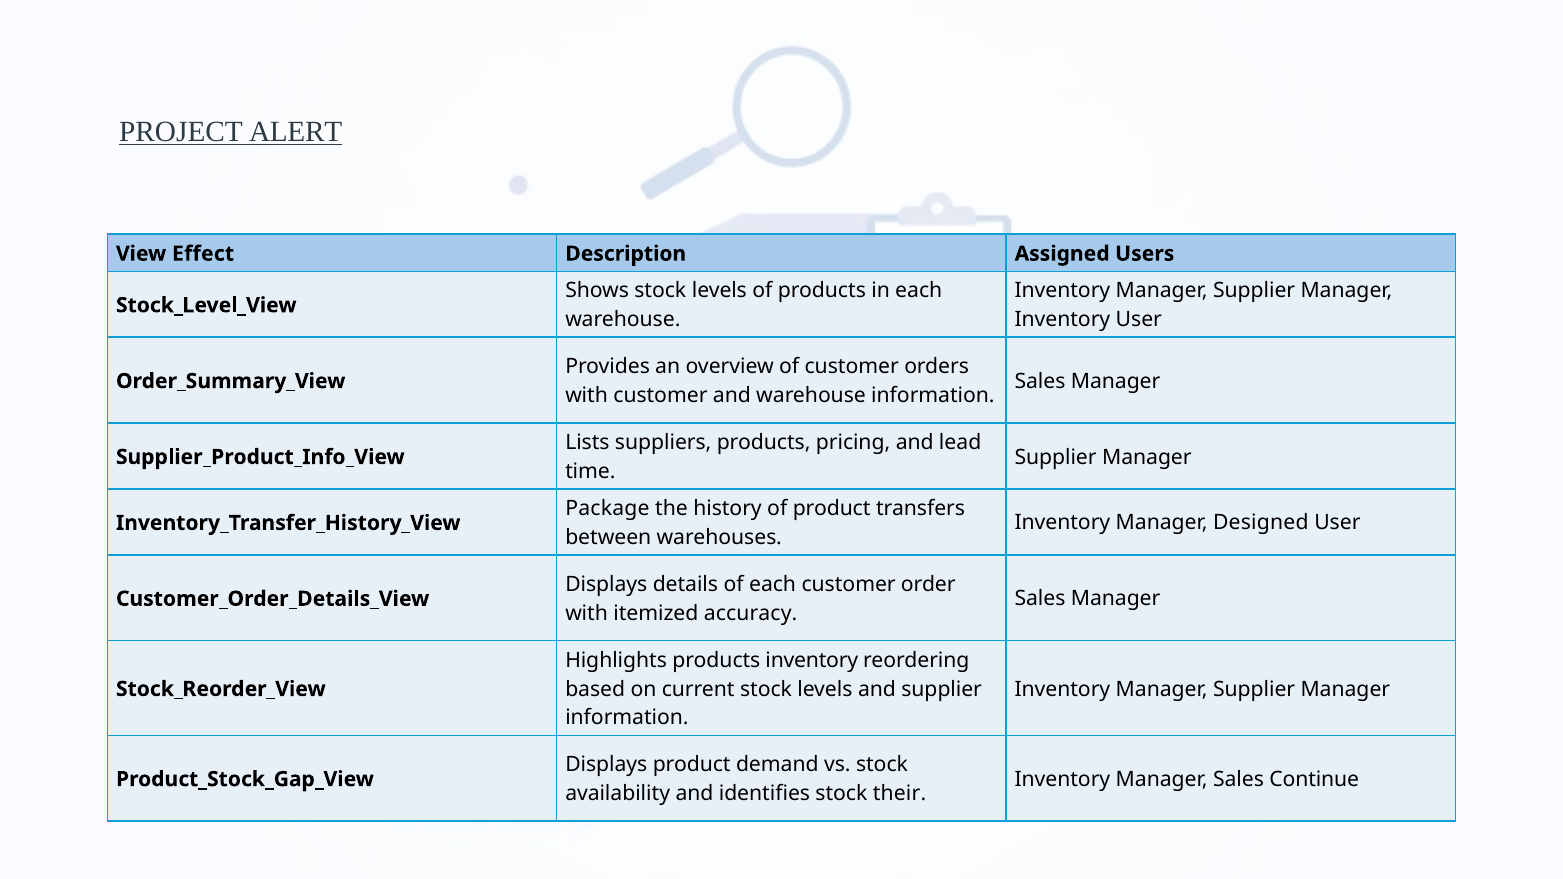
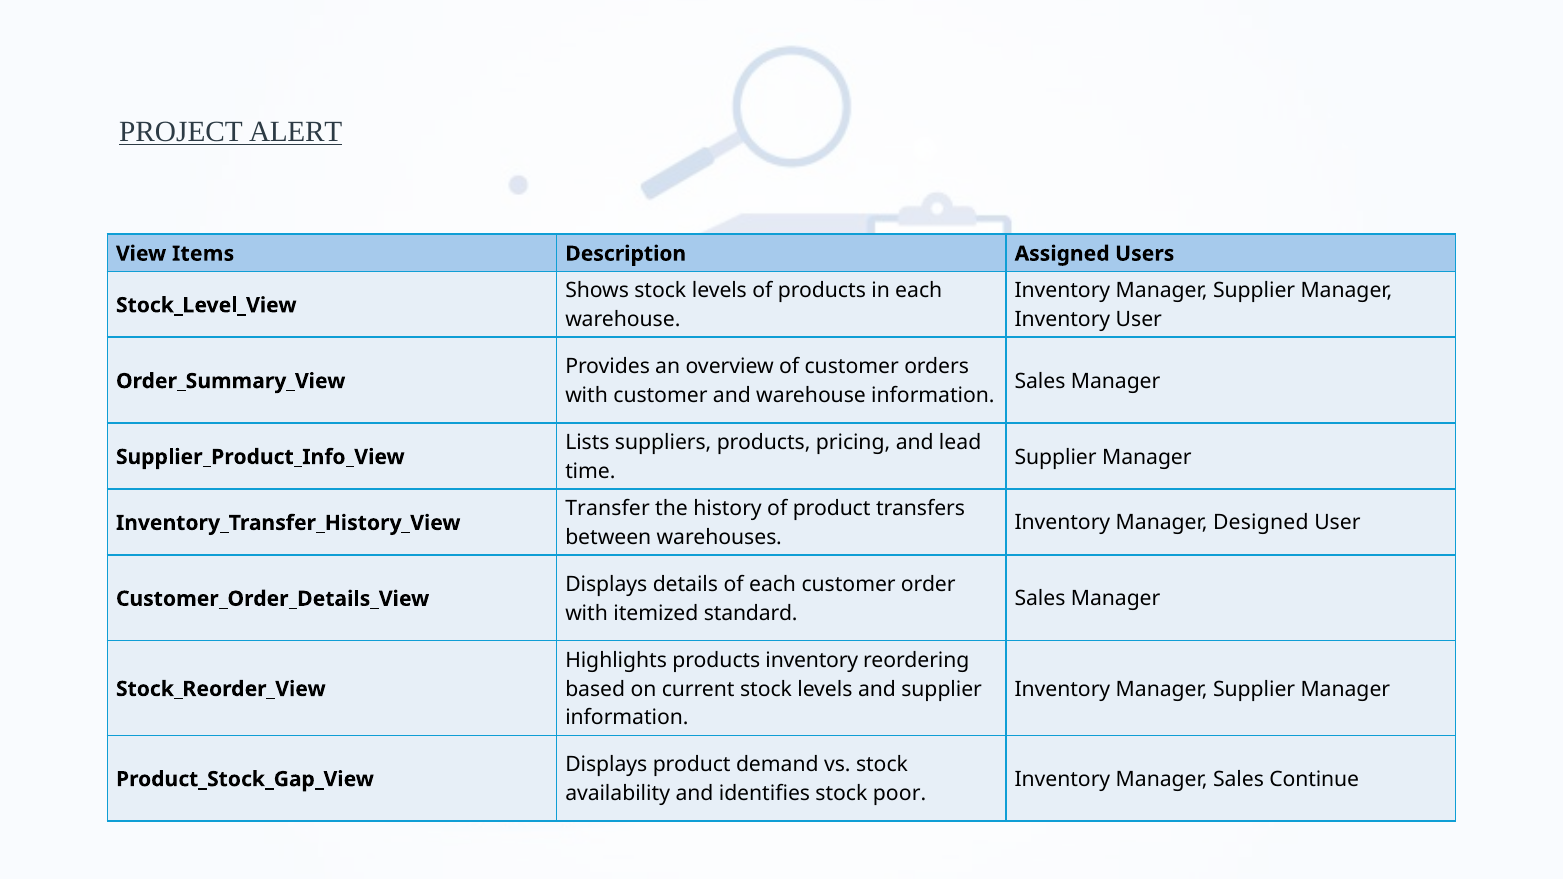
Effect: Effect -> Items (203, 254)
Package: Package -> Transfer (608, 509)
accuracy: accuracy -> standard (751, 613)
their: their -> poor (900, 794)
